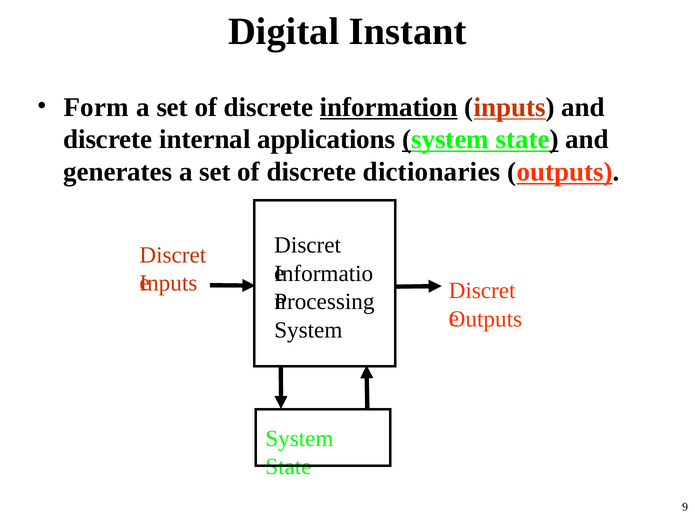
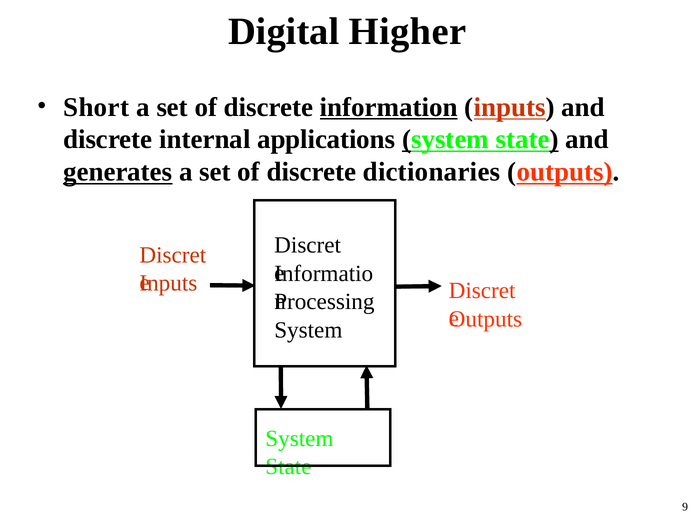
Instant: Instant -> Higher (408, 32)
Form: Form -> Short (96, 107)
generates underline: none -> present (118, 172)
